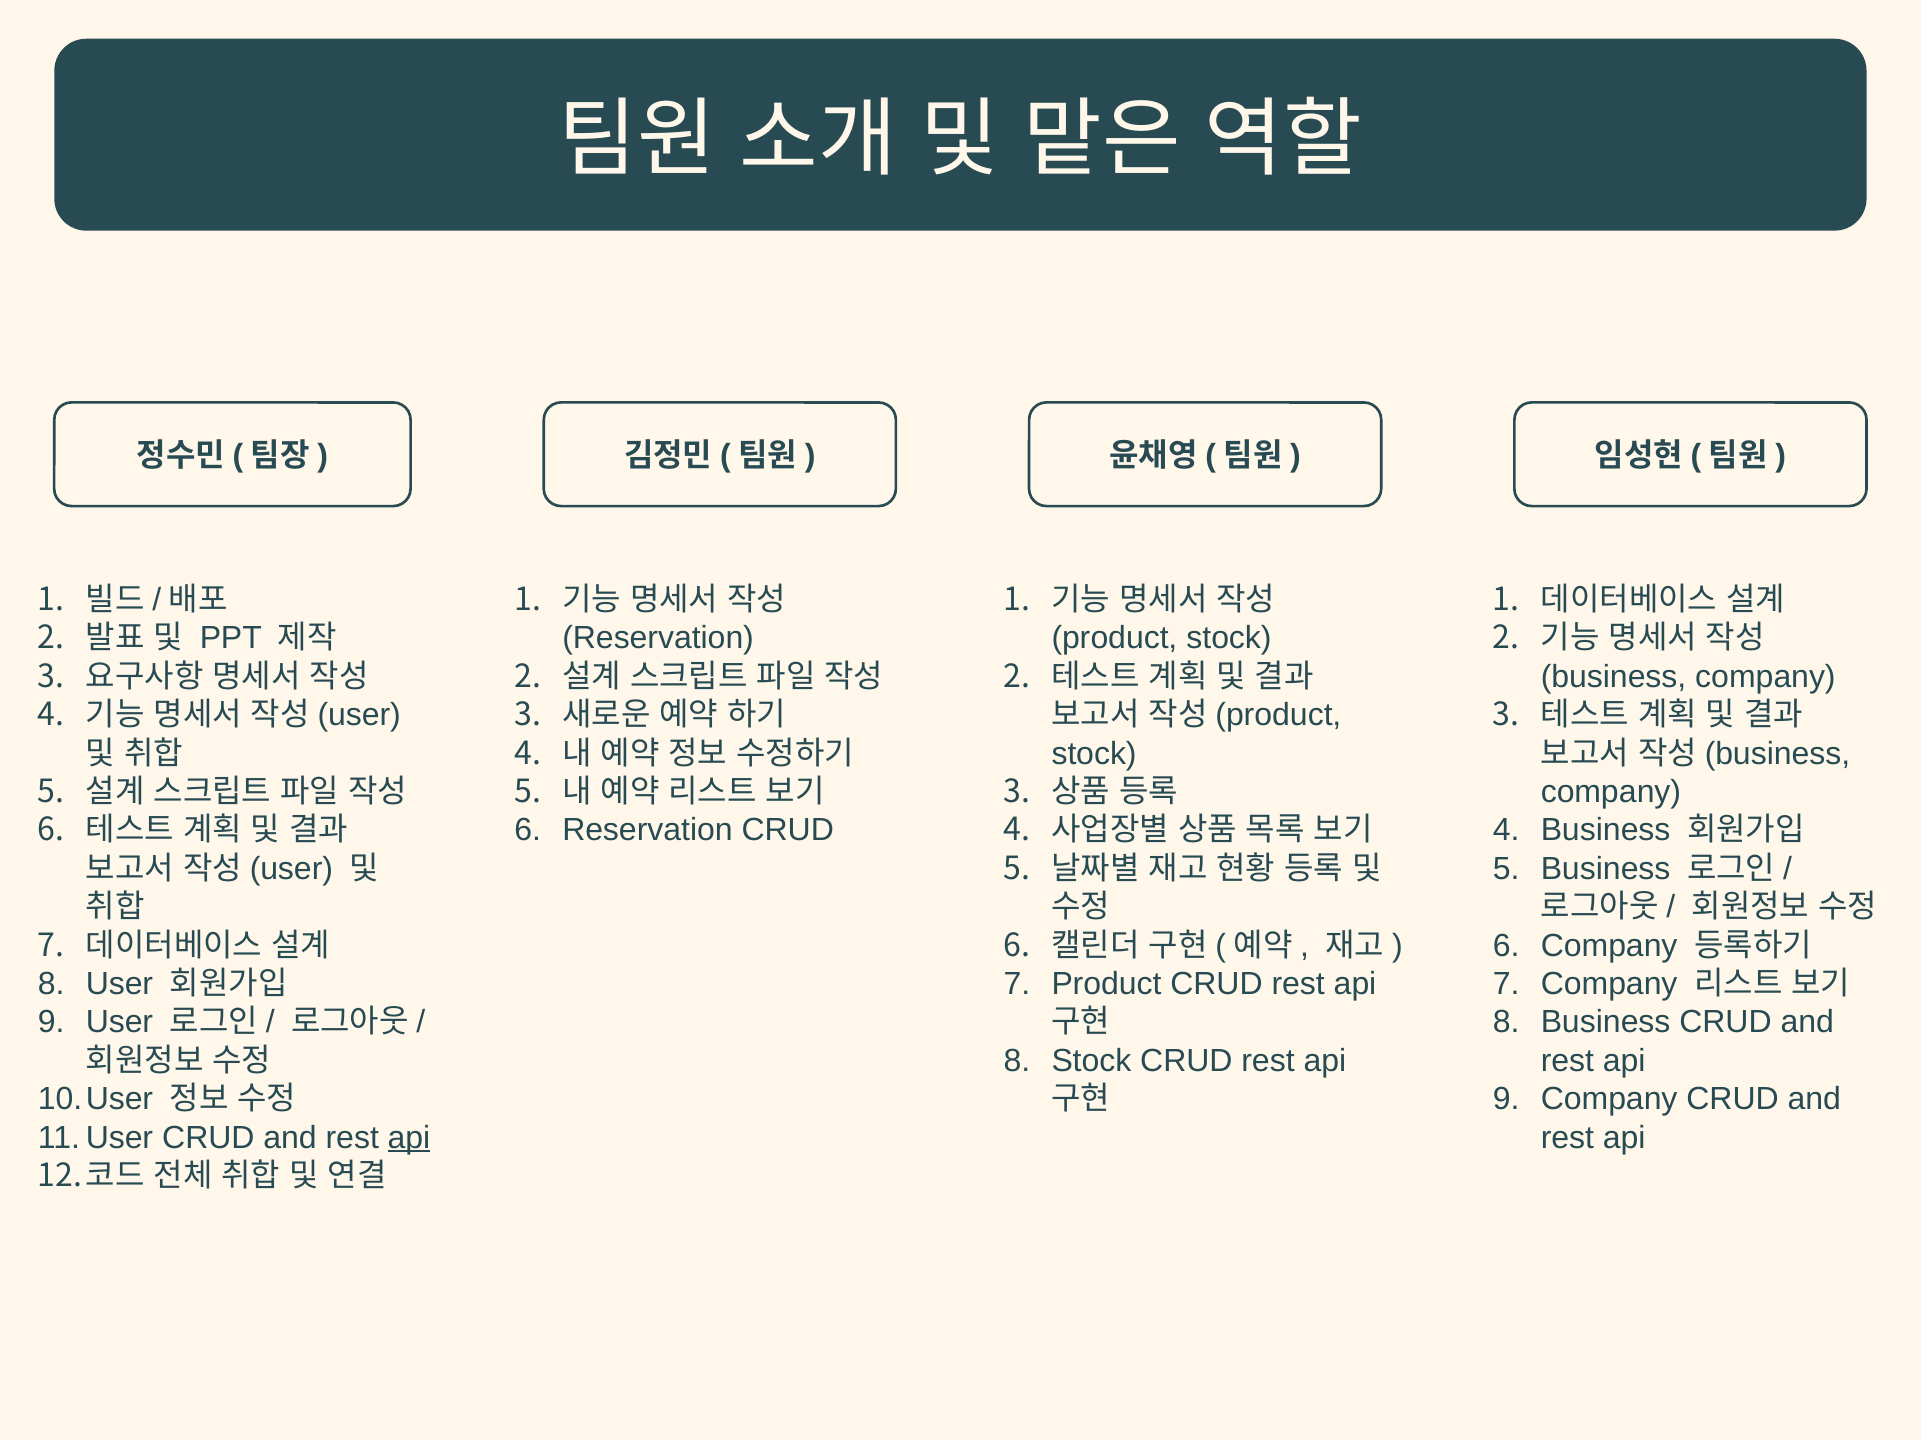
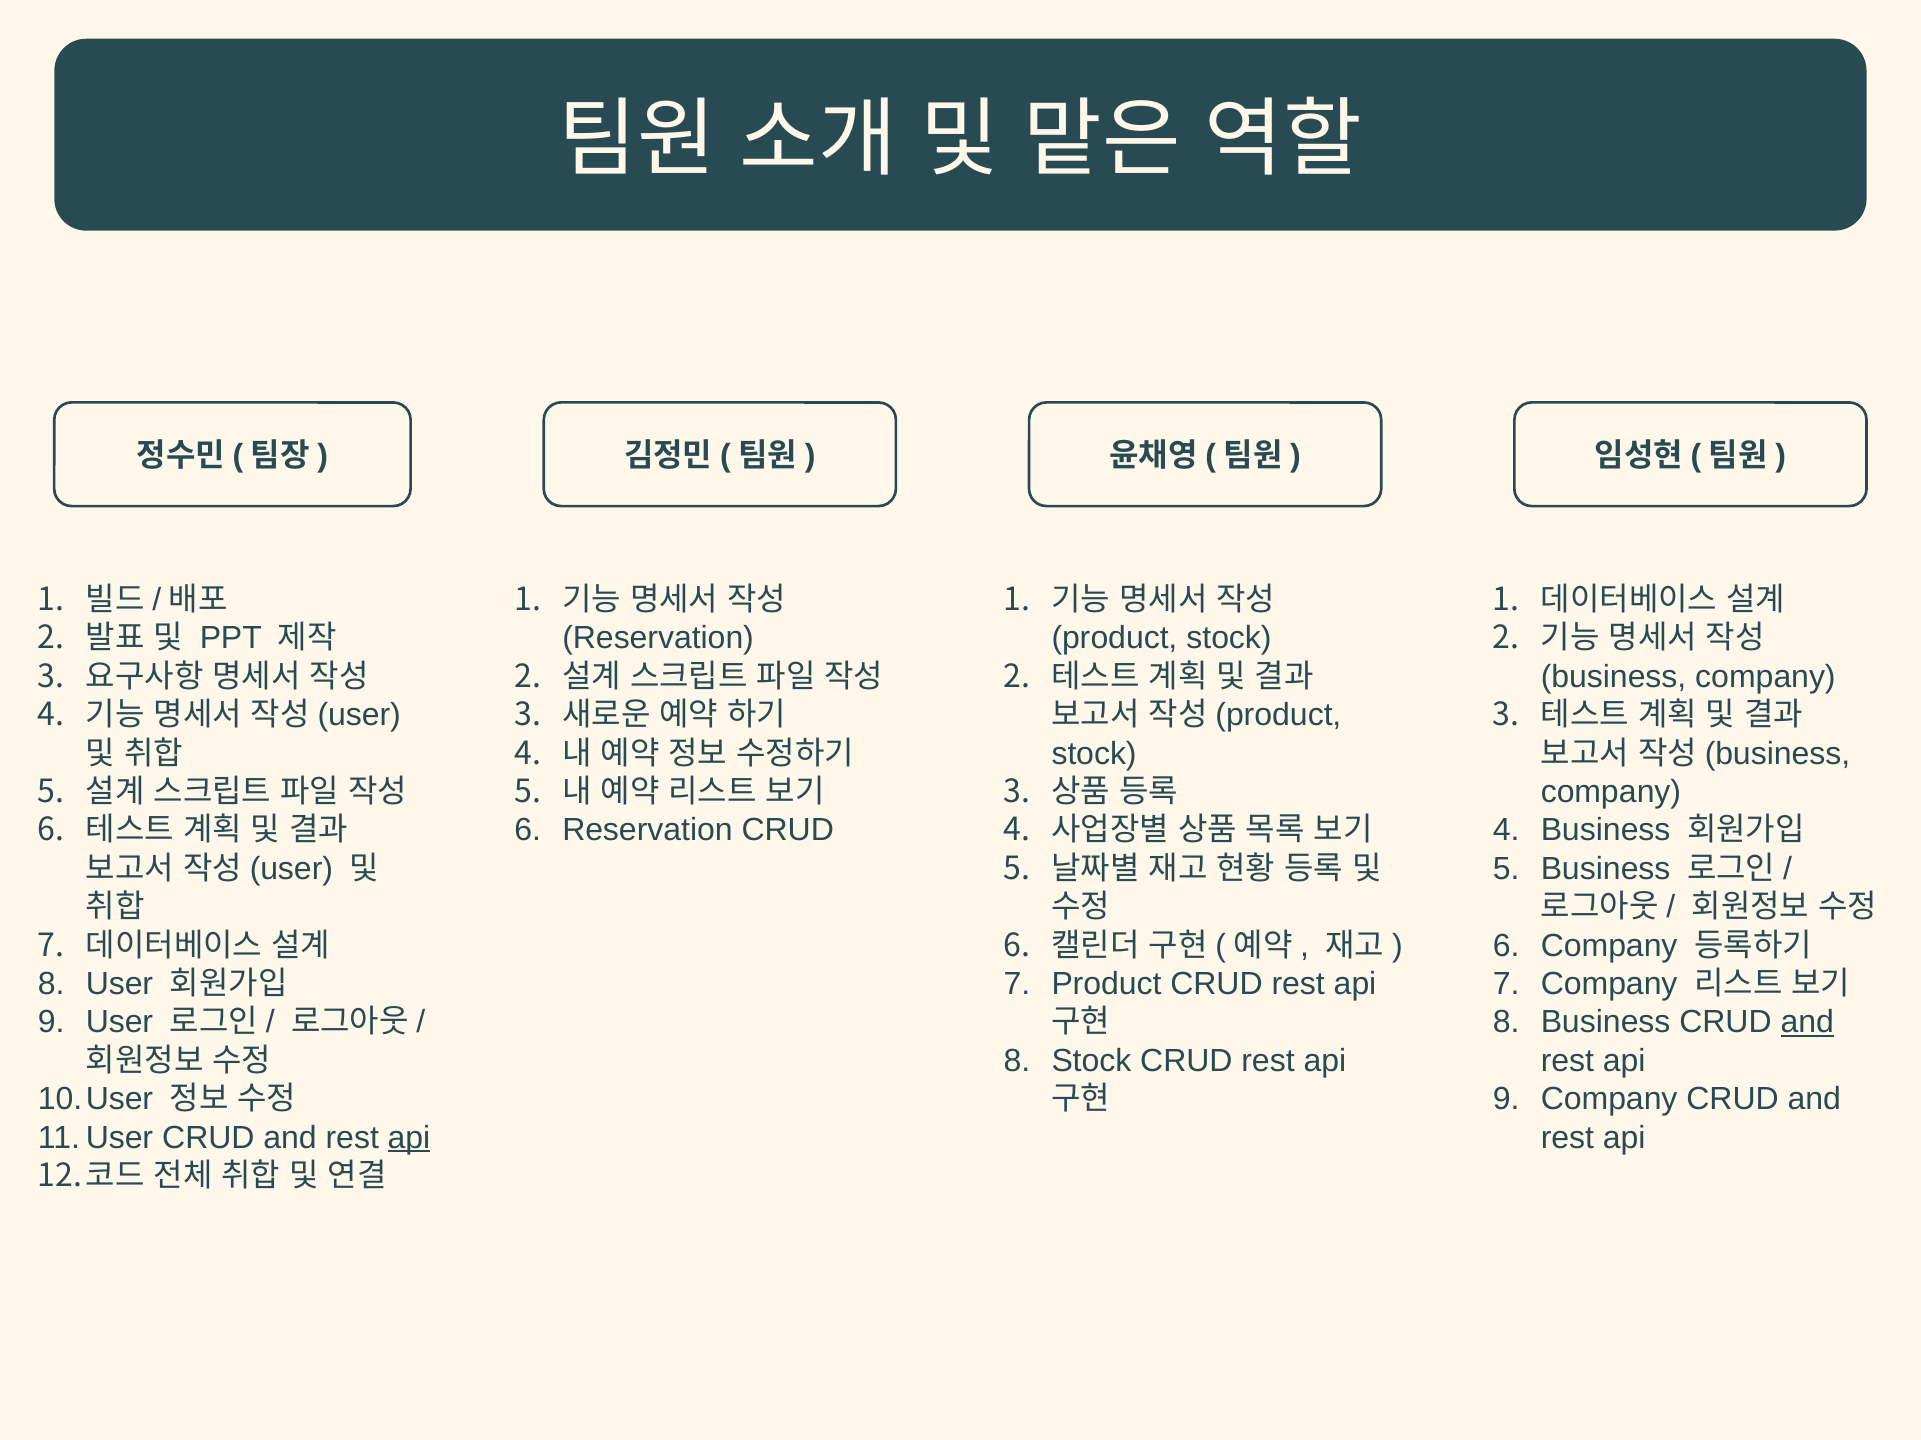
and underline: none -> present (1807, 1023)
